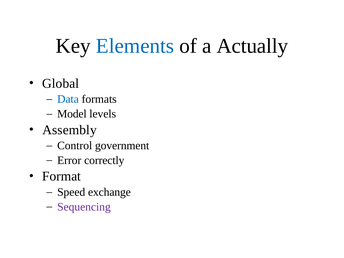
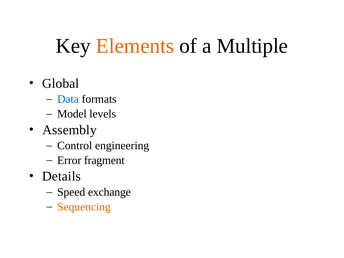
Elements colour: blue -> orange (135, 46)
Actually: Actually -> Multiple (252, 46)
government: government -> engineering (122, 146)
correctly: correctly -> fragment (104, 160)
Format: Format -> Details (61, 176)
Sequencing colour: purple -> orange (84, 207)
